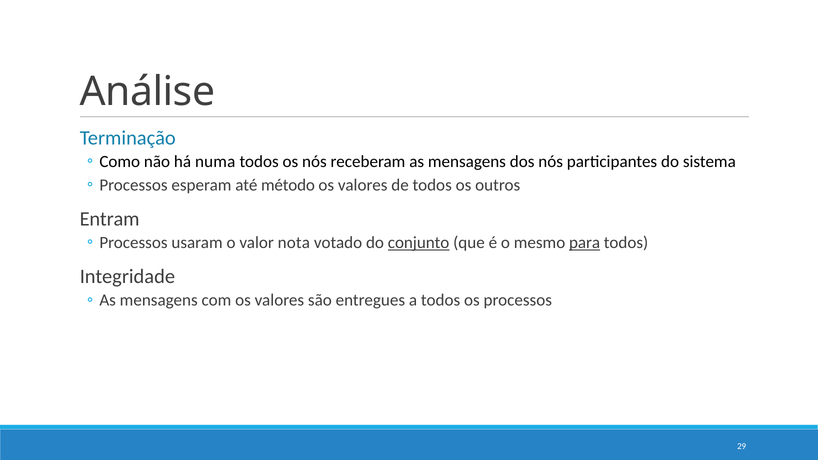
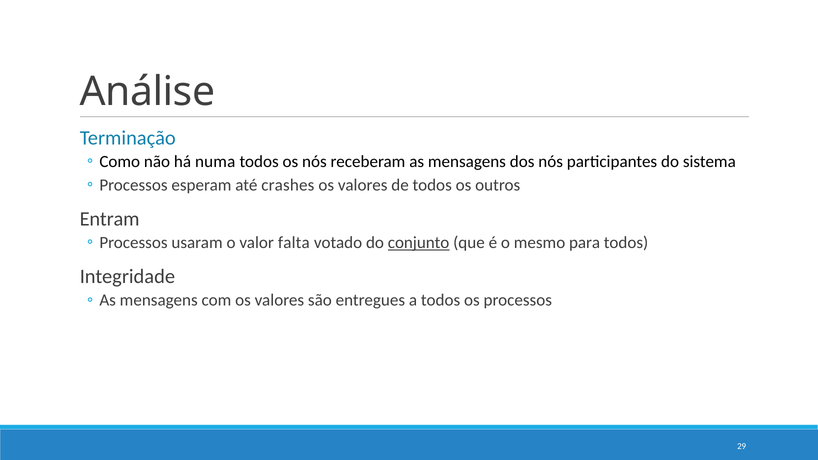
método: método -> crashes (288, 185)
nota: nota -> falta (294, 243)
para underline: present -> none (585, 243)
